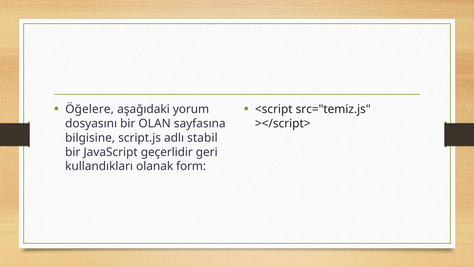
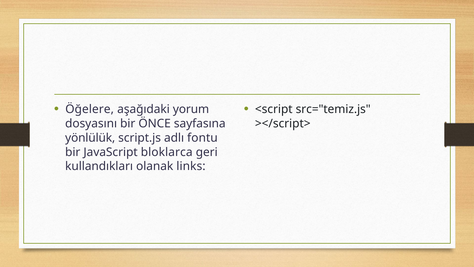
OLAN: OLAN -> ÖNCE (155, 123)
bilgisine: bilgisine -> yönlülük (90, 138)
stabil: stabil -> fontu (202, 138)
geçerlidir: geçerlidir -> bloklarca (167, 152)
form: form -> links (191, 166)
